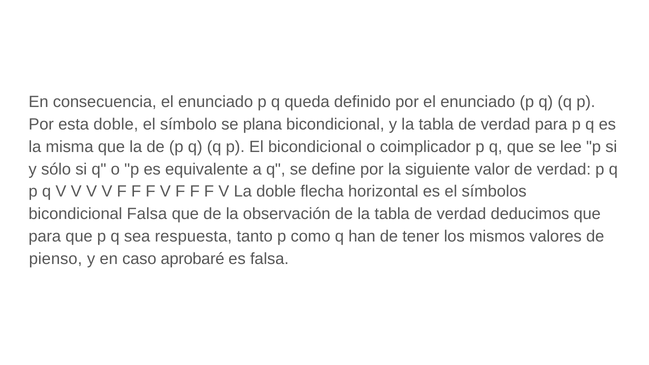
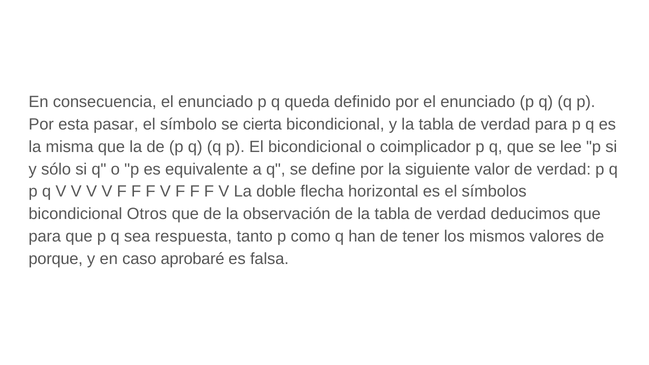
esta doble: doble -> pasar (116, 124)
plana: plana -> cierta (262, 124)
bicondicional Falsa: Falsa -> Otros (147, 214)
pienso: pienso -> porque (56, 259)
